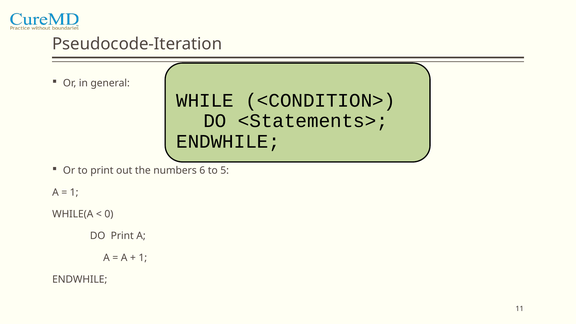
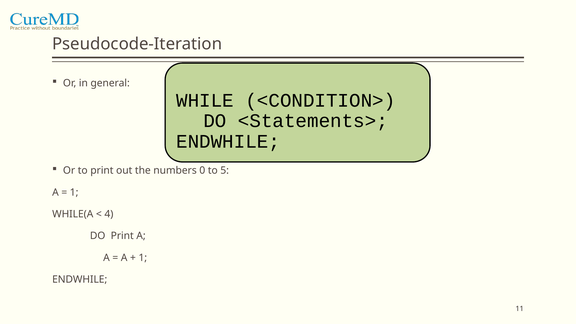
6: 6 -> 0 (202, 170)
0: 0 -> 4 (109, 214)
